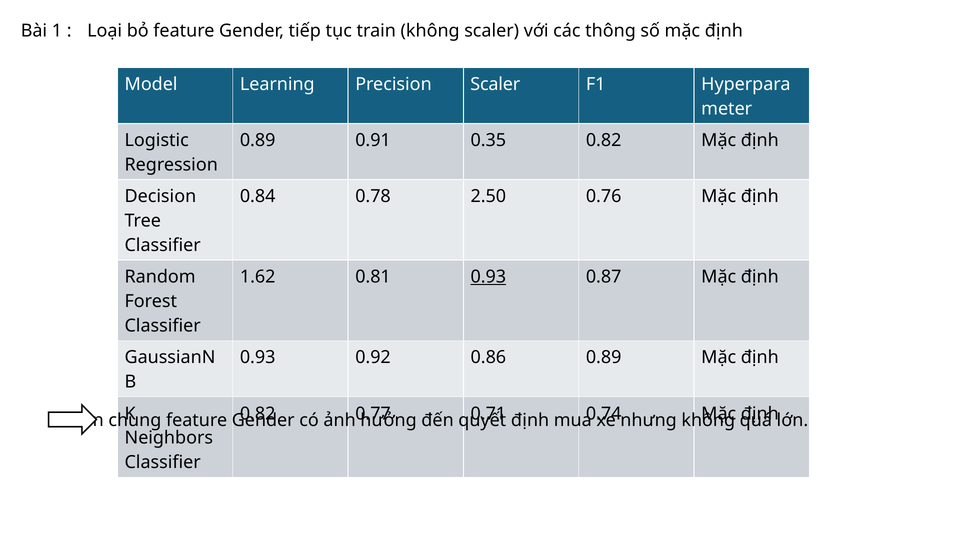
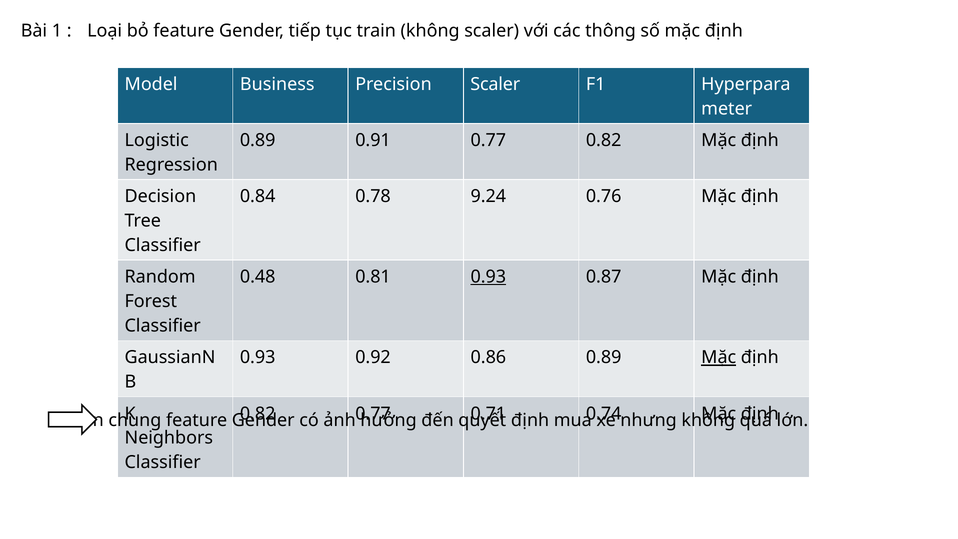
Learning: Learning -> Business (277, 84)
0.91 0.35: 0.35 -> 0.77 (488, 140)
2.50: 2.50 -> 9.24 (488, 196)
1.62: 1.62 -> 0.48 (258, 277)
Mặc underline: none -> present (719, 357)
